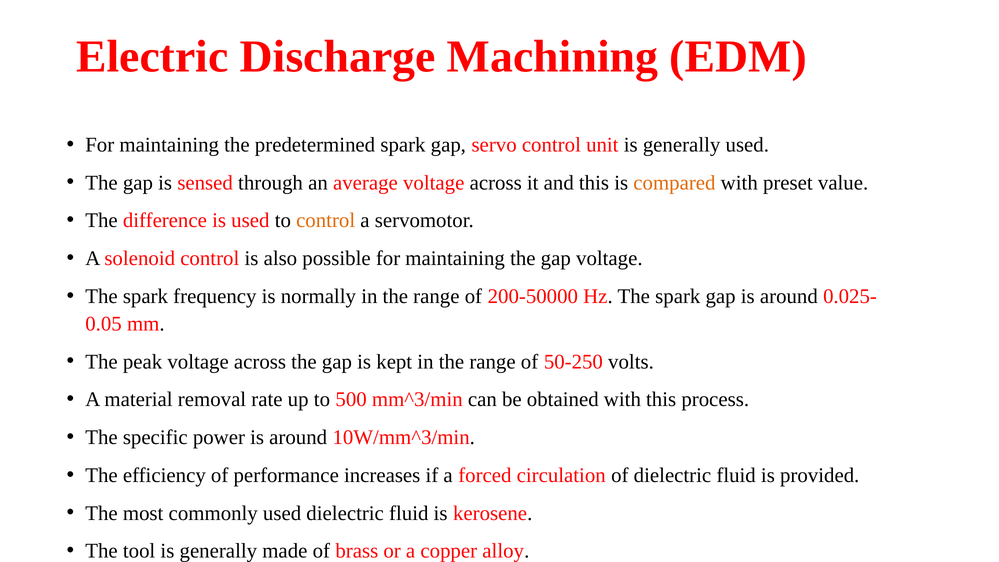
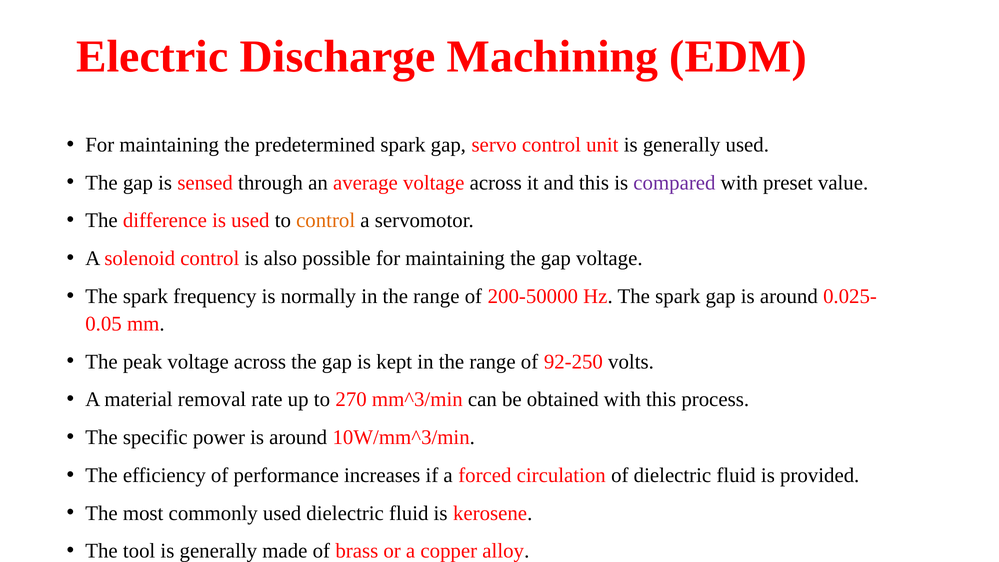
compared colour: orange -> purple (674, 183)
50-250: 50-250 -> 92-250 (573, 362)
500: 500 -> 270 (351, 400)
